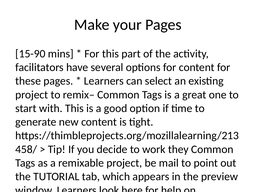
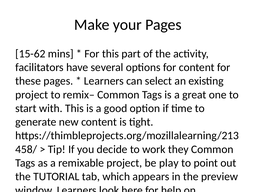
15-90: 15-90 -> 15-62 (30, 54)
mail: mail -> play (169, 163)
